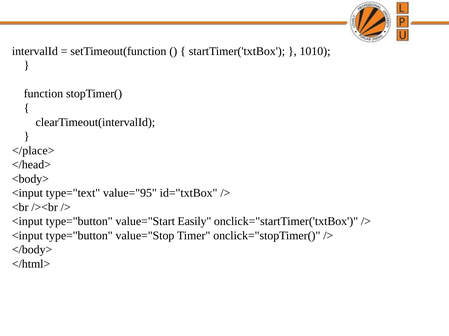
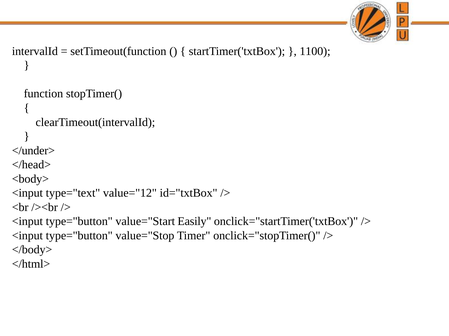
1010: 1010 -> 1100 (315, 51)
</place>: </place> -> </under> (33, 151)
value="95: value="95 -> value="12 (130, 193)
